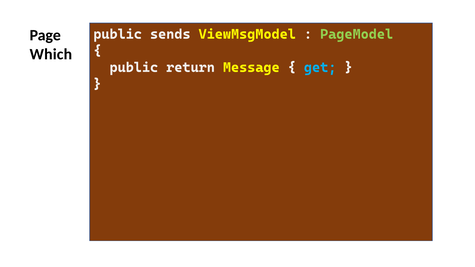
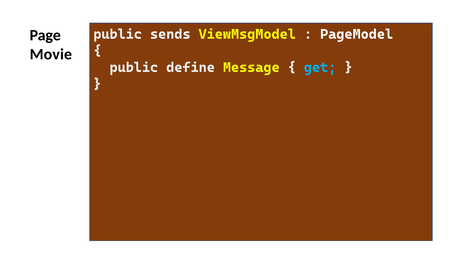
PageModel colour: light green -> white (357, 34)
Which: Which -> Movie (51, 54)
return: return -> define (191, 67)
